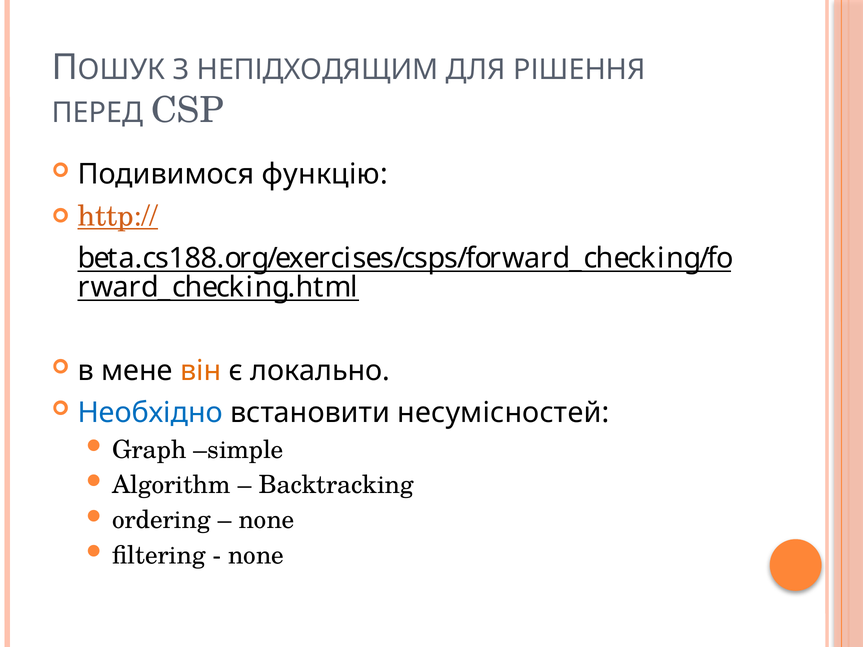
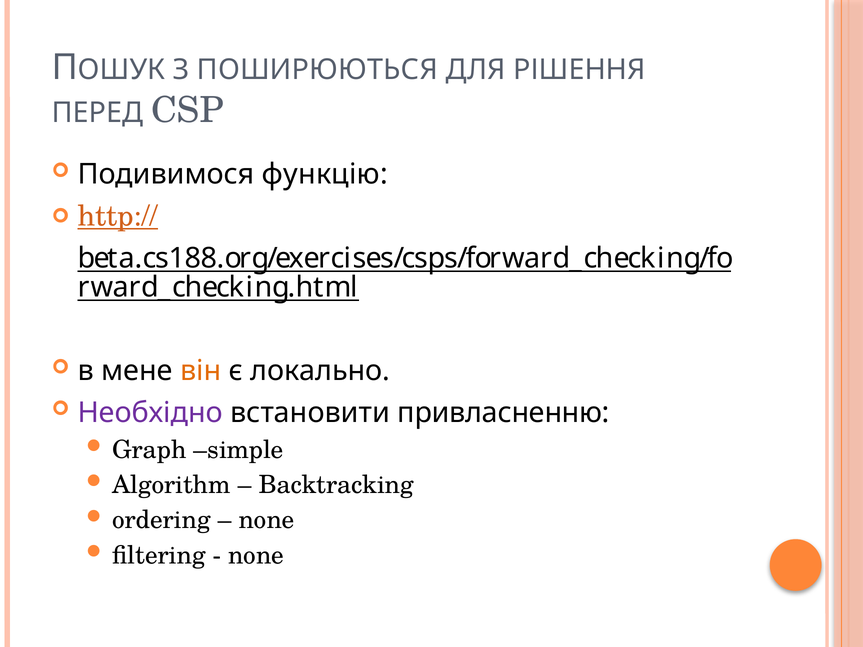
НЕПІДХОДЯЩИМ: НЕПІДХОДЯЩИМ -> ПОШИРЮЮТЬСЯ (317, 70)
Необхідно colour: blue -> purple (150, 413)
несумісностей: несумісностей -> привласненню (504, 413)
